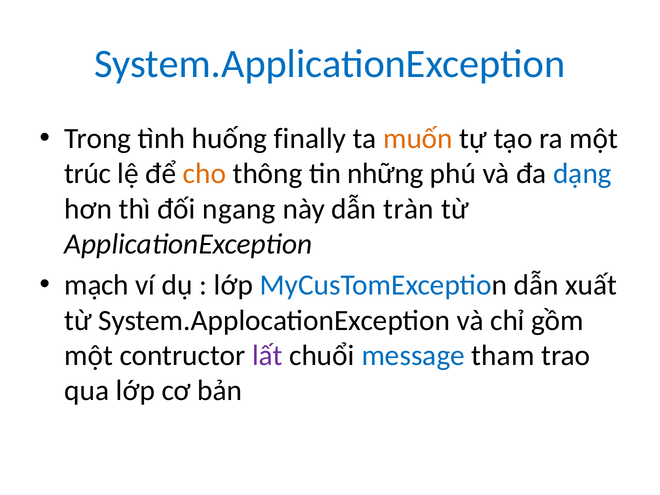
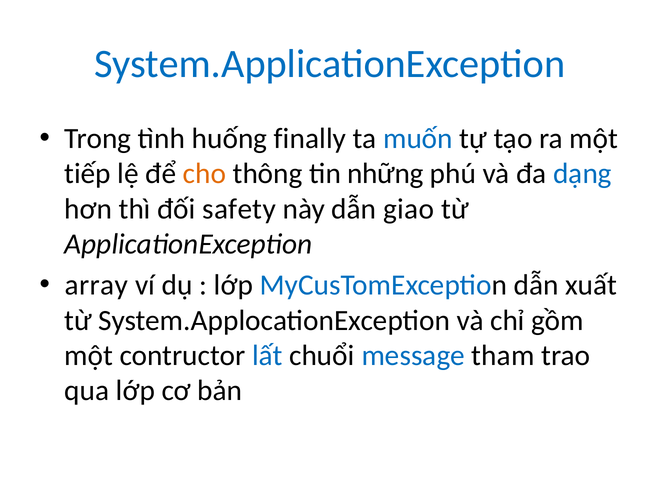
muốn colour: orange -> blue (418, 138)
trúc: trúc -> tiếp (88, 174)
ngang: ngang -> safety (239, 209)
tràn: tràn -> giao (409, 209)
mạch: mạch -> array (96, 285)
lất colour: purple -> blue (267, 356)
